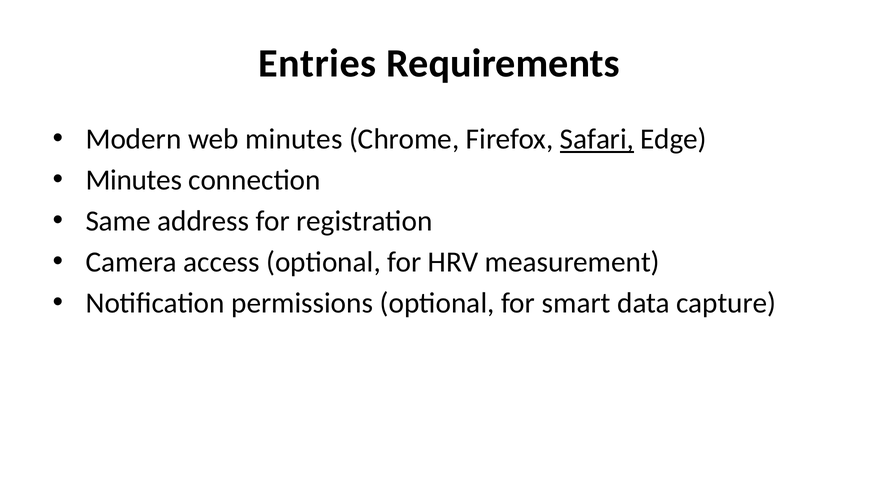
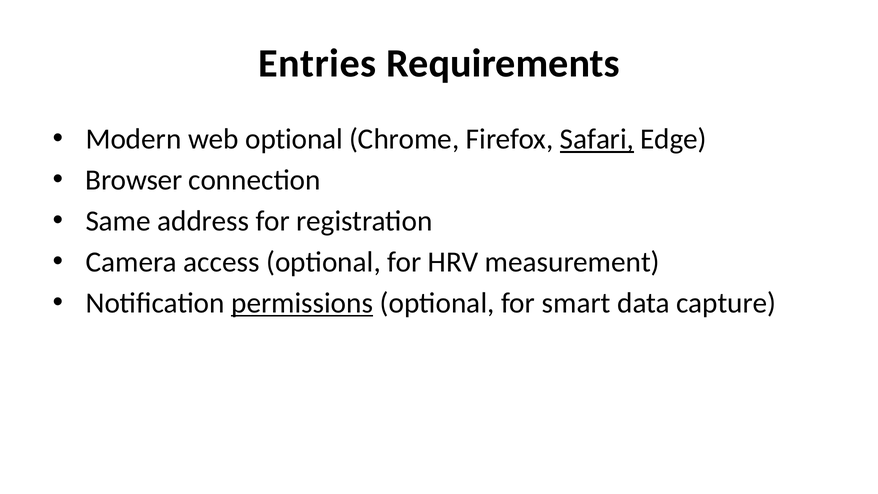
web minutes: minutes -> optional (294, 139)
Minutes: Minutes -> Browser (134, 180)
permissions underline: none -> present (302, 303)
